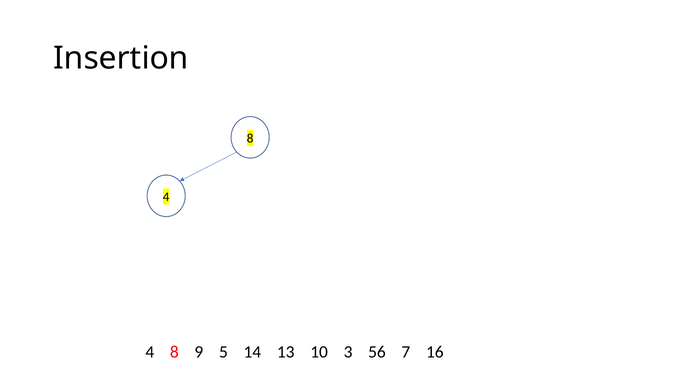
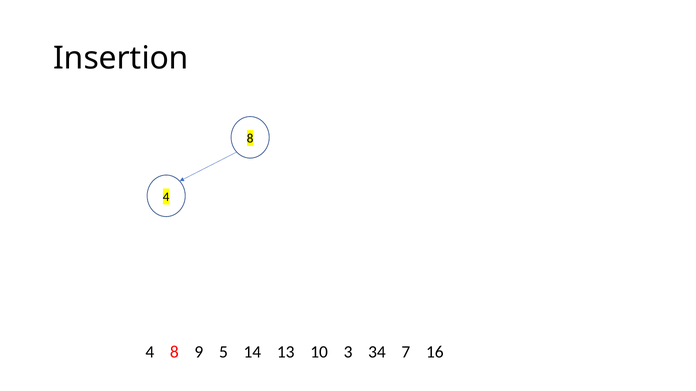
56: 56 -> 34 (377, 352)
